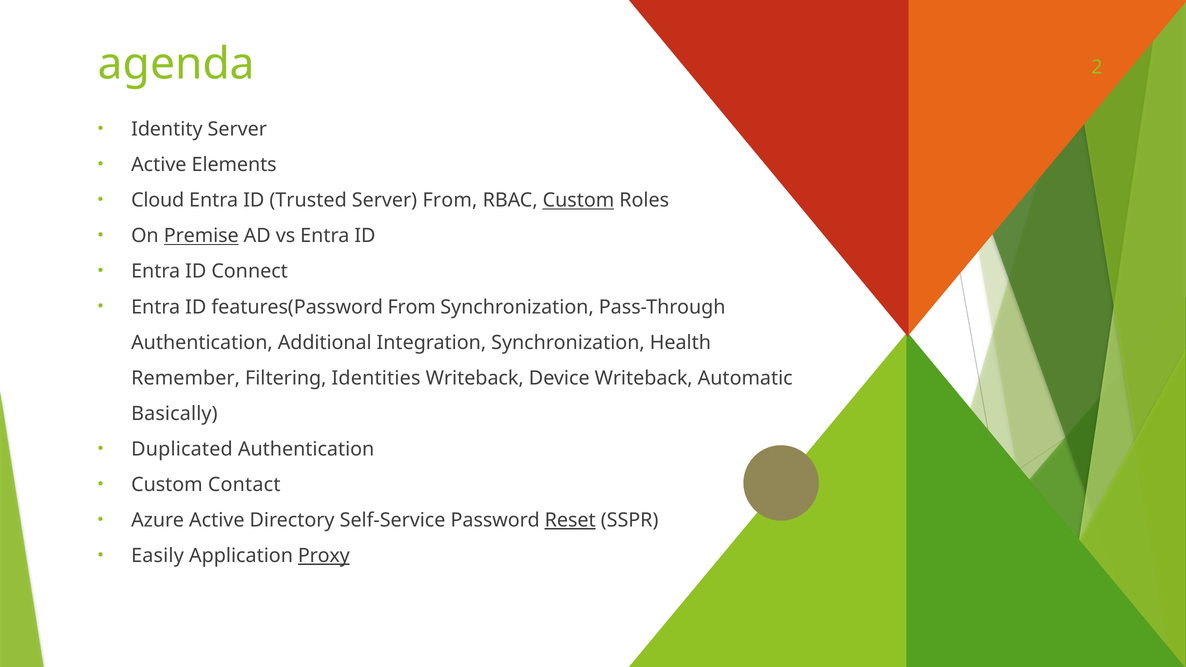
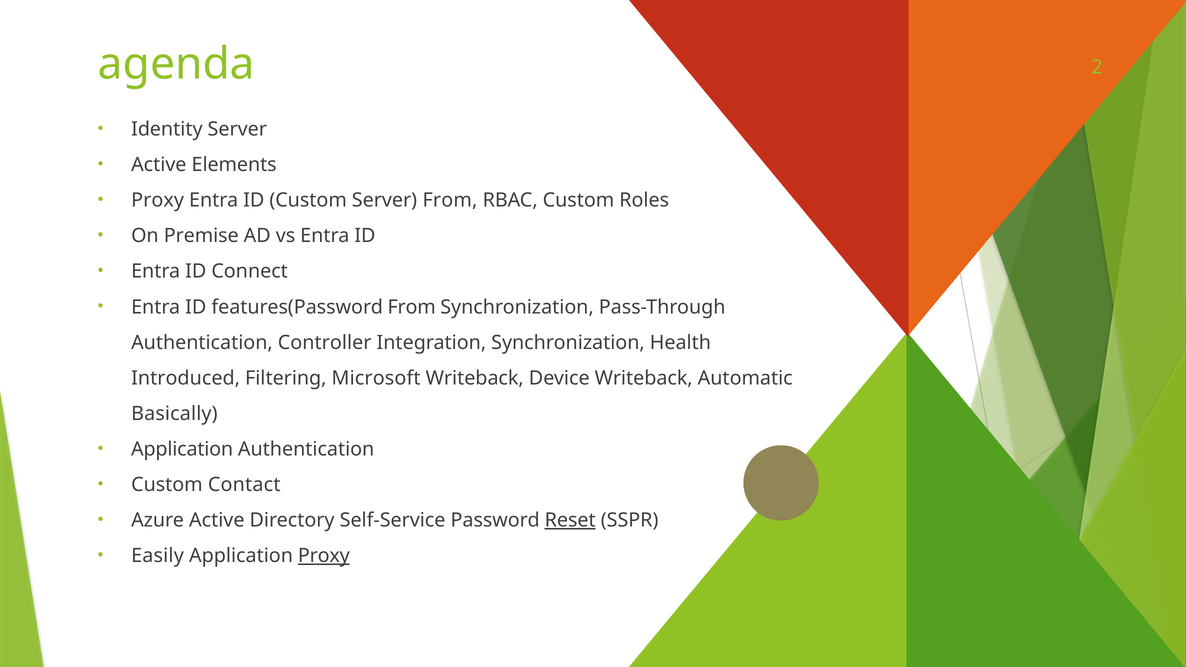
Cloud: Cloud -> Proxy (158, 200)
ID Trusted: Trusted -> Custom (308, 200)
Custom underline: present -> none (578, 200)
Premise underline: present -> none (201, 236)
Additional: Additional -> Controller (325, 343)
Remember: Remember -> Introduced (186, 378)
Identities: Identities -> Microsoft (376, 378)
Duplicated: Duplicated -> Application (182, 449)
